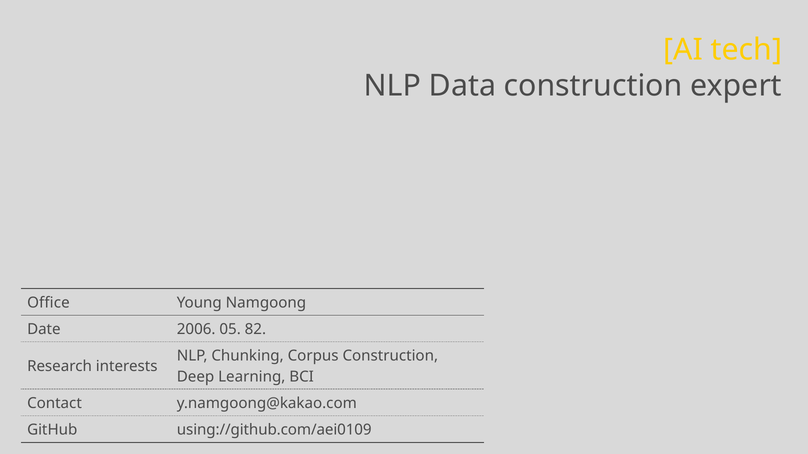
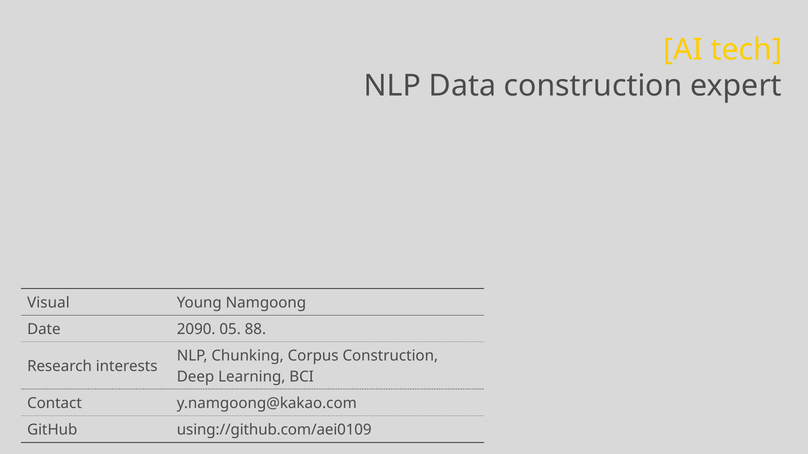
Office: Office -> Visual (48, 303)
2006: 2006 -> 2090 (196, 330)
82: 82 -> 88 (255, 330)
